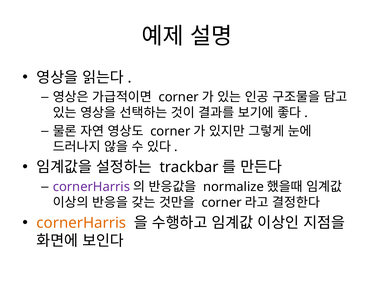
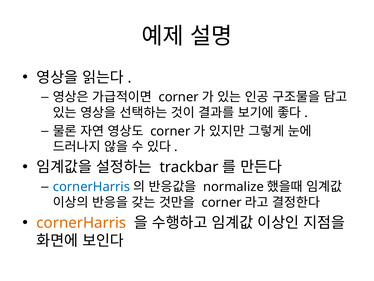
cornerHarris colour: purple -> blue (91, 187)
